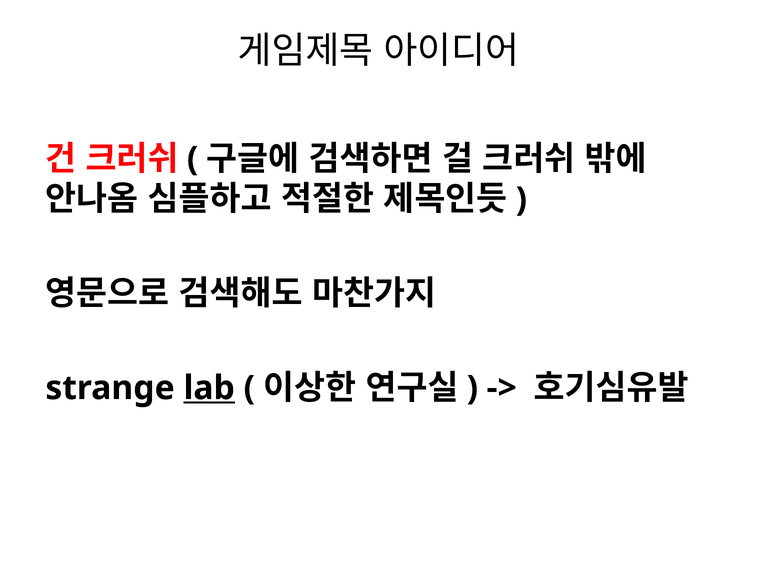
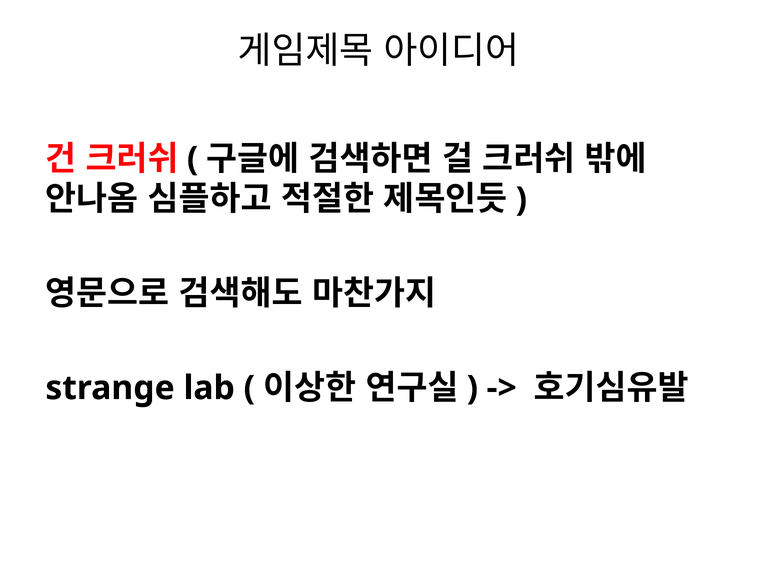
lab underline: present -> none (209, 388)
